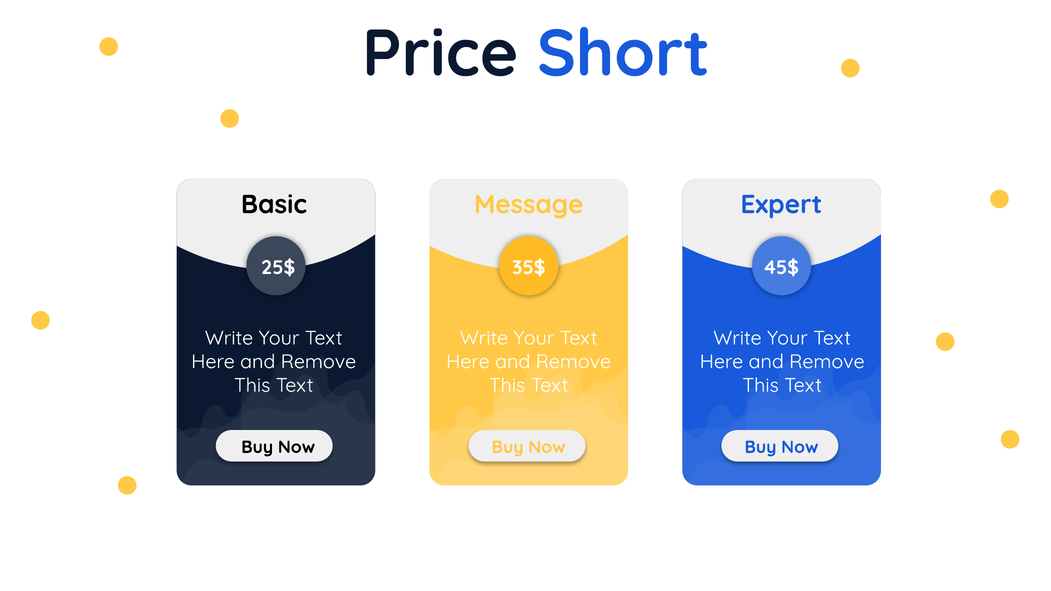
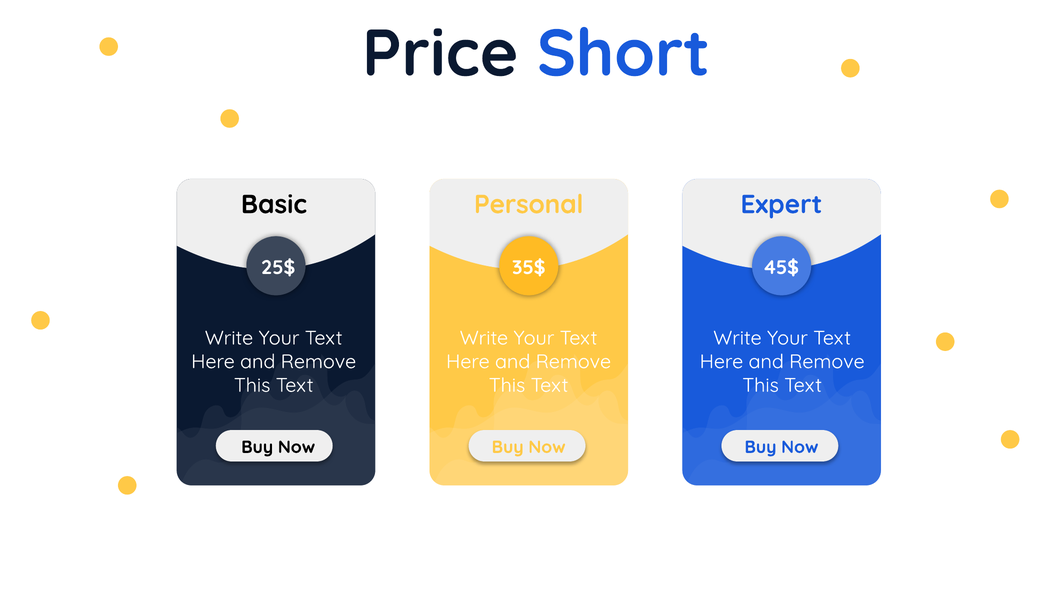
Message: Message -> Personal (529, 205)
